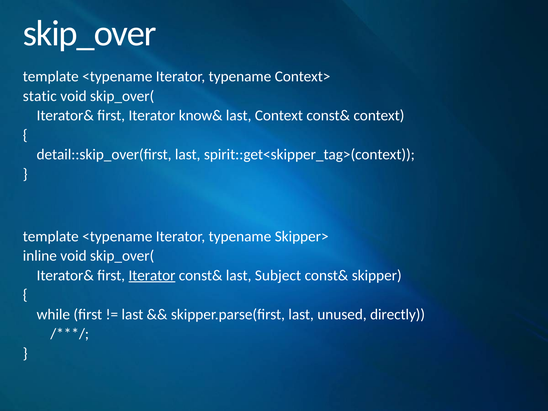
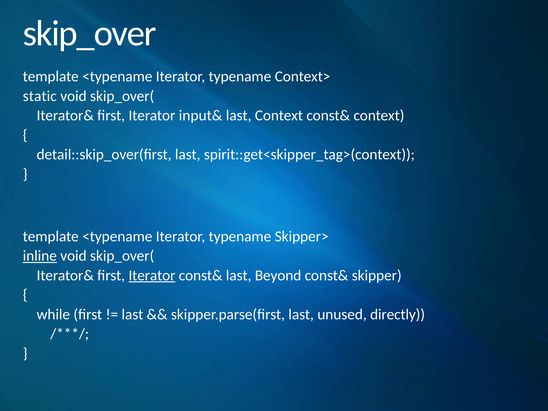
know&: know& -> input& (201, 116)
inline underline: none -> present (40, 256)
Subject: Subject -> Beyond (278, 275)
